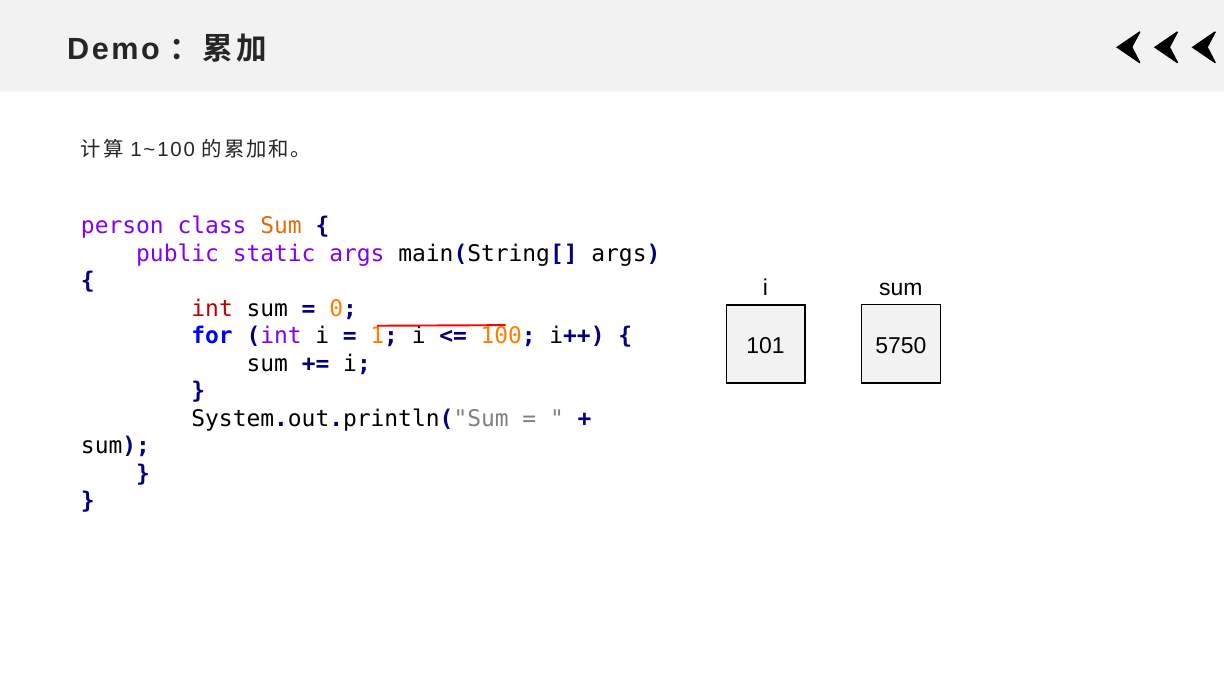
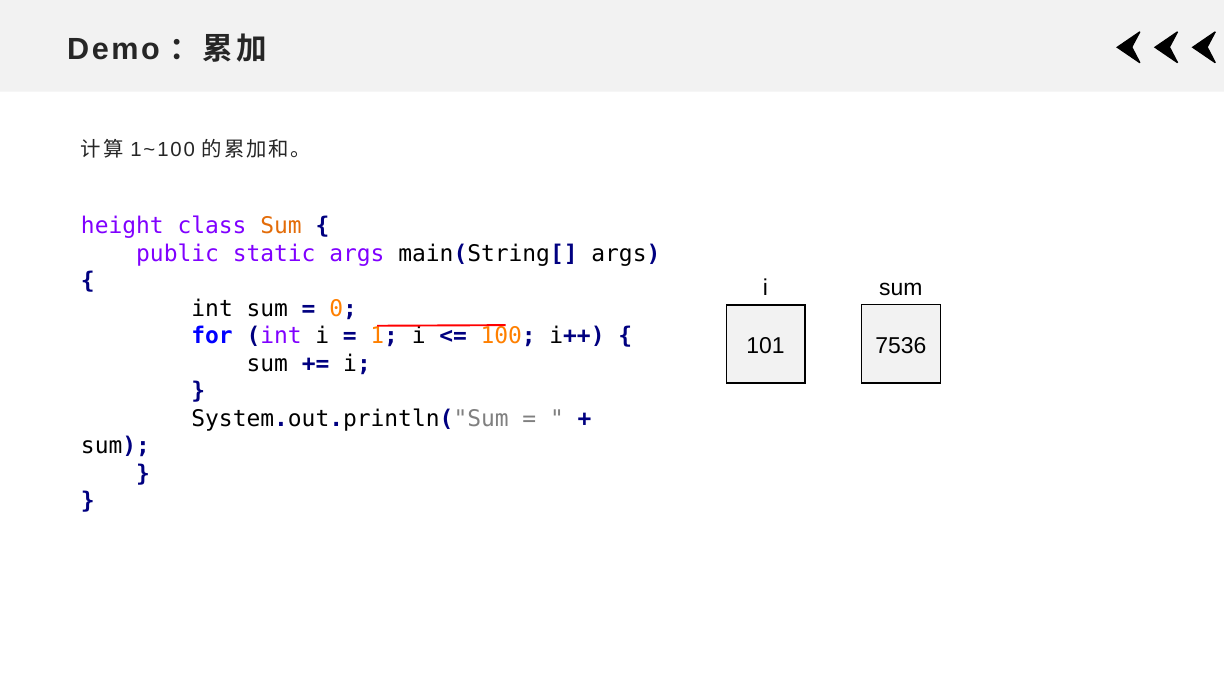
person: person -> height (122, 226)
int colour: red -> black (212, 309)
5750: 5750 -> 7536 (901, 346)
